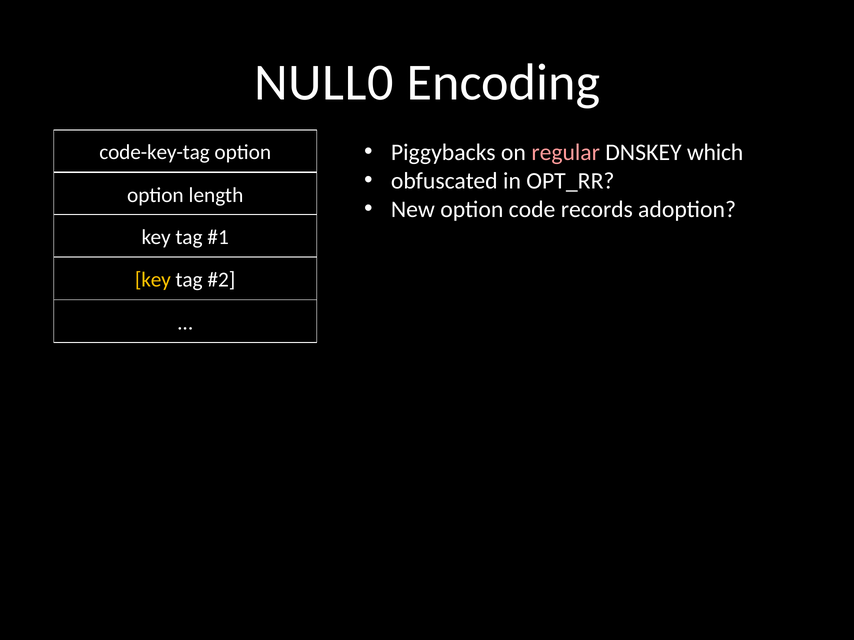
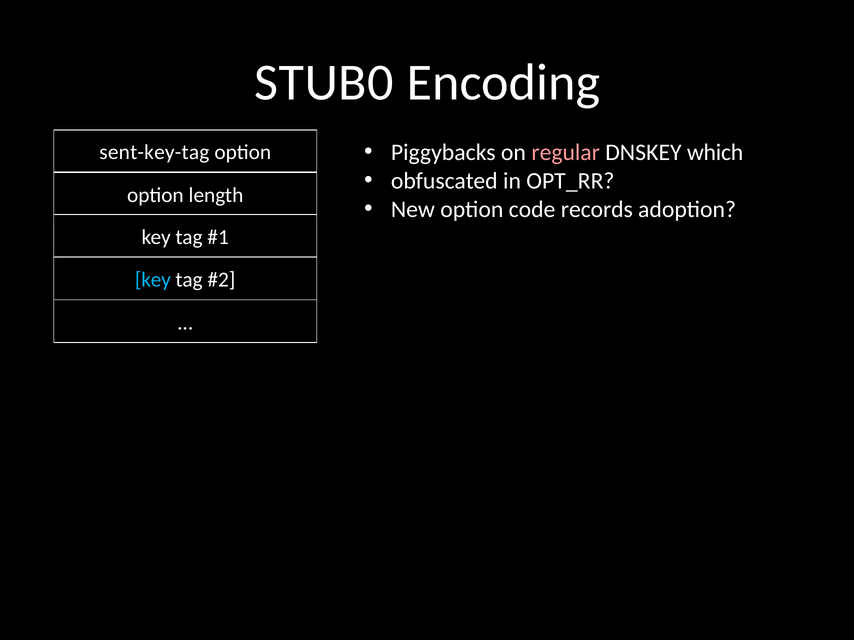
NULL0: NULL0 -> STUB0 (324, 83)
code-key-tag: code-key-tag -> sent-key-tag (154, 153)
key colour: yellow -> light blue (153, 280)
